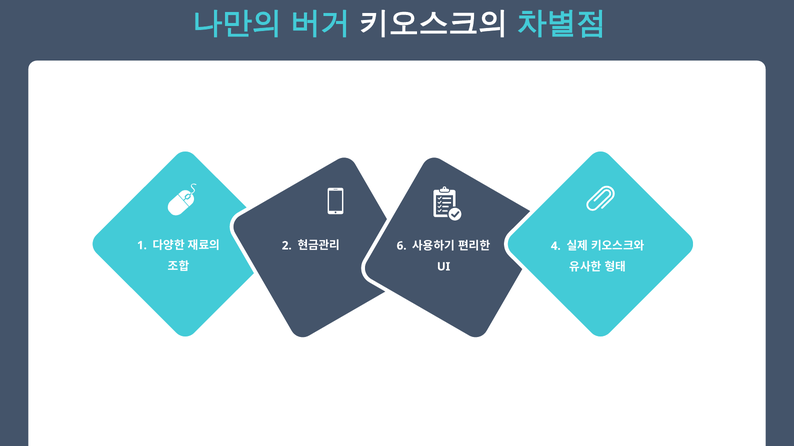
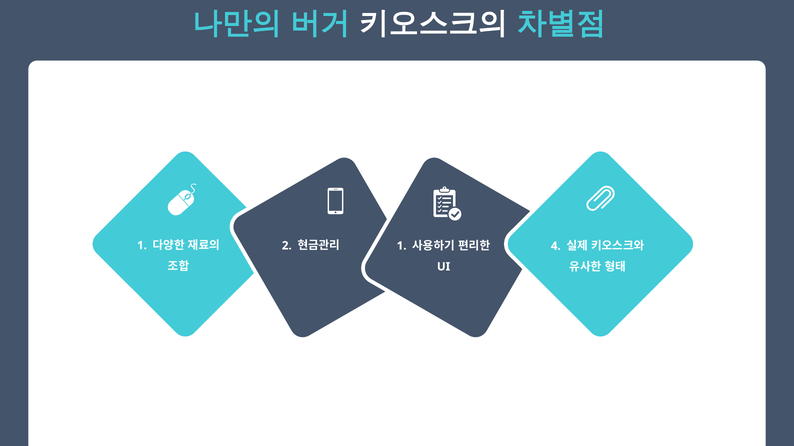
6: 6 -> 1 (402, 246)
